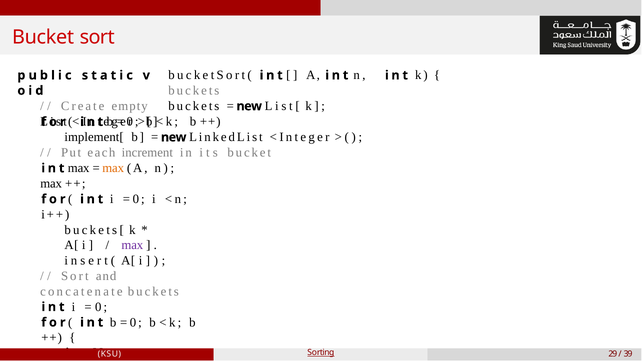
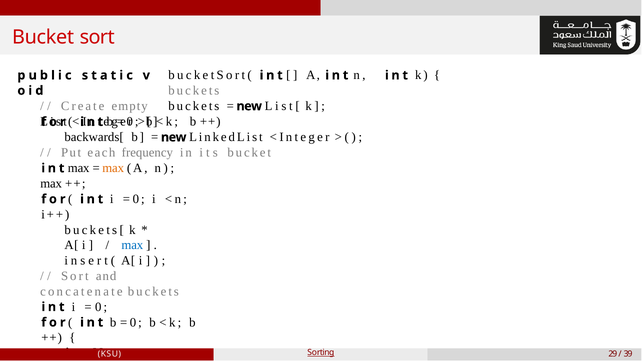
implement[: implement[ -> backwards[ (94, 137)
increment: increment -> frequency (147, 153)
max colour: purple -> blue (132, 245)
